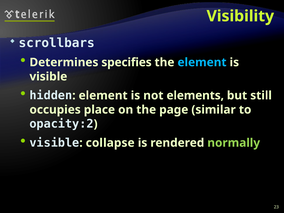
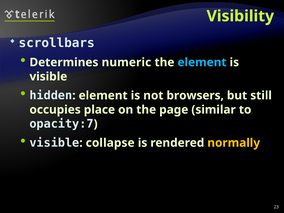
specifies: specifies -> numeric (126, 62)
elements: elements -> browsers (195, 95)
opacity:2: opacity:2 -> opacity:7 (62, 124)
normally colour: light green -> yellow (234, 143)
